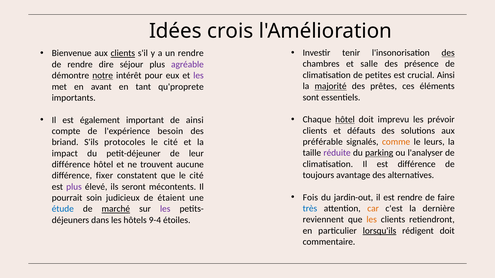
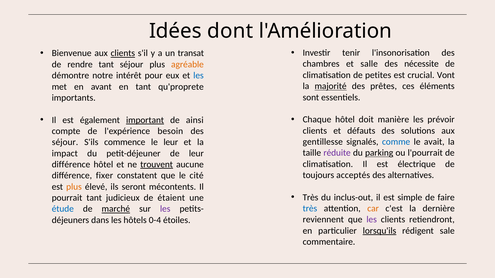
crois: crois -> dont (230, 31)
des underline: present -> none (448, 53)
un rendre: rendre -> transat (191, 53)
présence: présence -> nécessite (421, 64)
rendre dire: dire -> tant (106, 64)
agréable colour: purple -> orange (187, 64)
crucial Ainsi: Ainsi -> Vont (446, 75)
notre underline: present -> none (103, 76)
les colour: purple -> blue (198, 76)
hôtel underline: present -> none (345, 120)
imprevu: imprevu -> manière (393, 120)
important underline: none -> present (145, 120)
préférable: préférable -> gentillesse (323, 142)
comme colour: orange -> blue (396, 142)
leurs: leurs -> avait (434, 142)
briand: briand -> séjour (65, 142)
protocoles: protocoles -> commence (125, 142)
cité: cité -> leur (171, 142)
l'analyser: l'analyser -> l'pourrait (425, 153)
est différence: différence -> électrique (417, 164)
trouvent underline: none -> present (157, 165)
avantage: avantage -> acceptés (353, 175)
plus colour: purple -> orange (74, 187)
Fois: Fois -> Très (310, 198)
jardin-out: jardin-out -> inclus-out (354, 198)
est rendre: rendre -> simple (410, 198)
pourrait soin: soin -> tant (94, 198)
les colour: orange -> purple (372, 220)
9-4: 9-4 -> 0-4 (155, 220)
rédigent doit: doit -> sale (447, 231)
